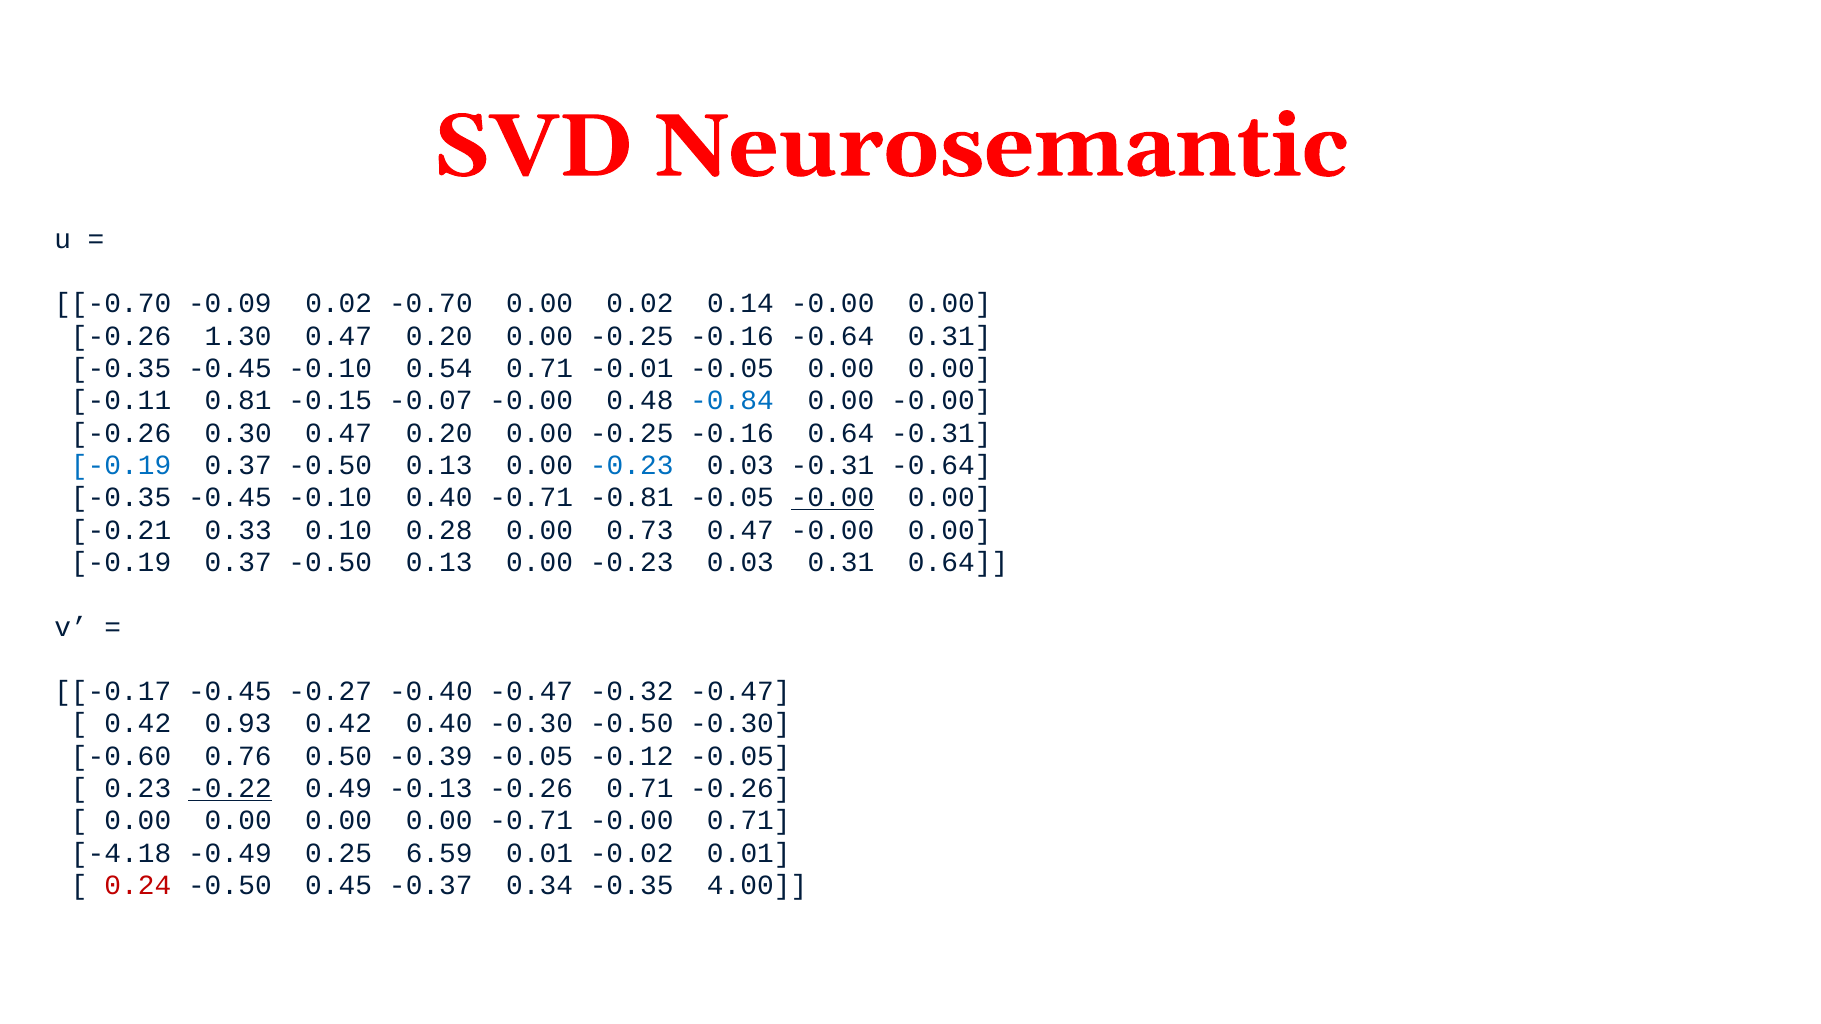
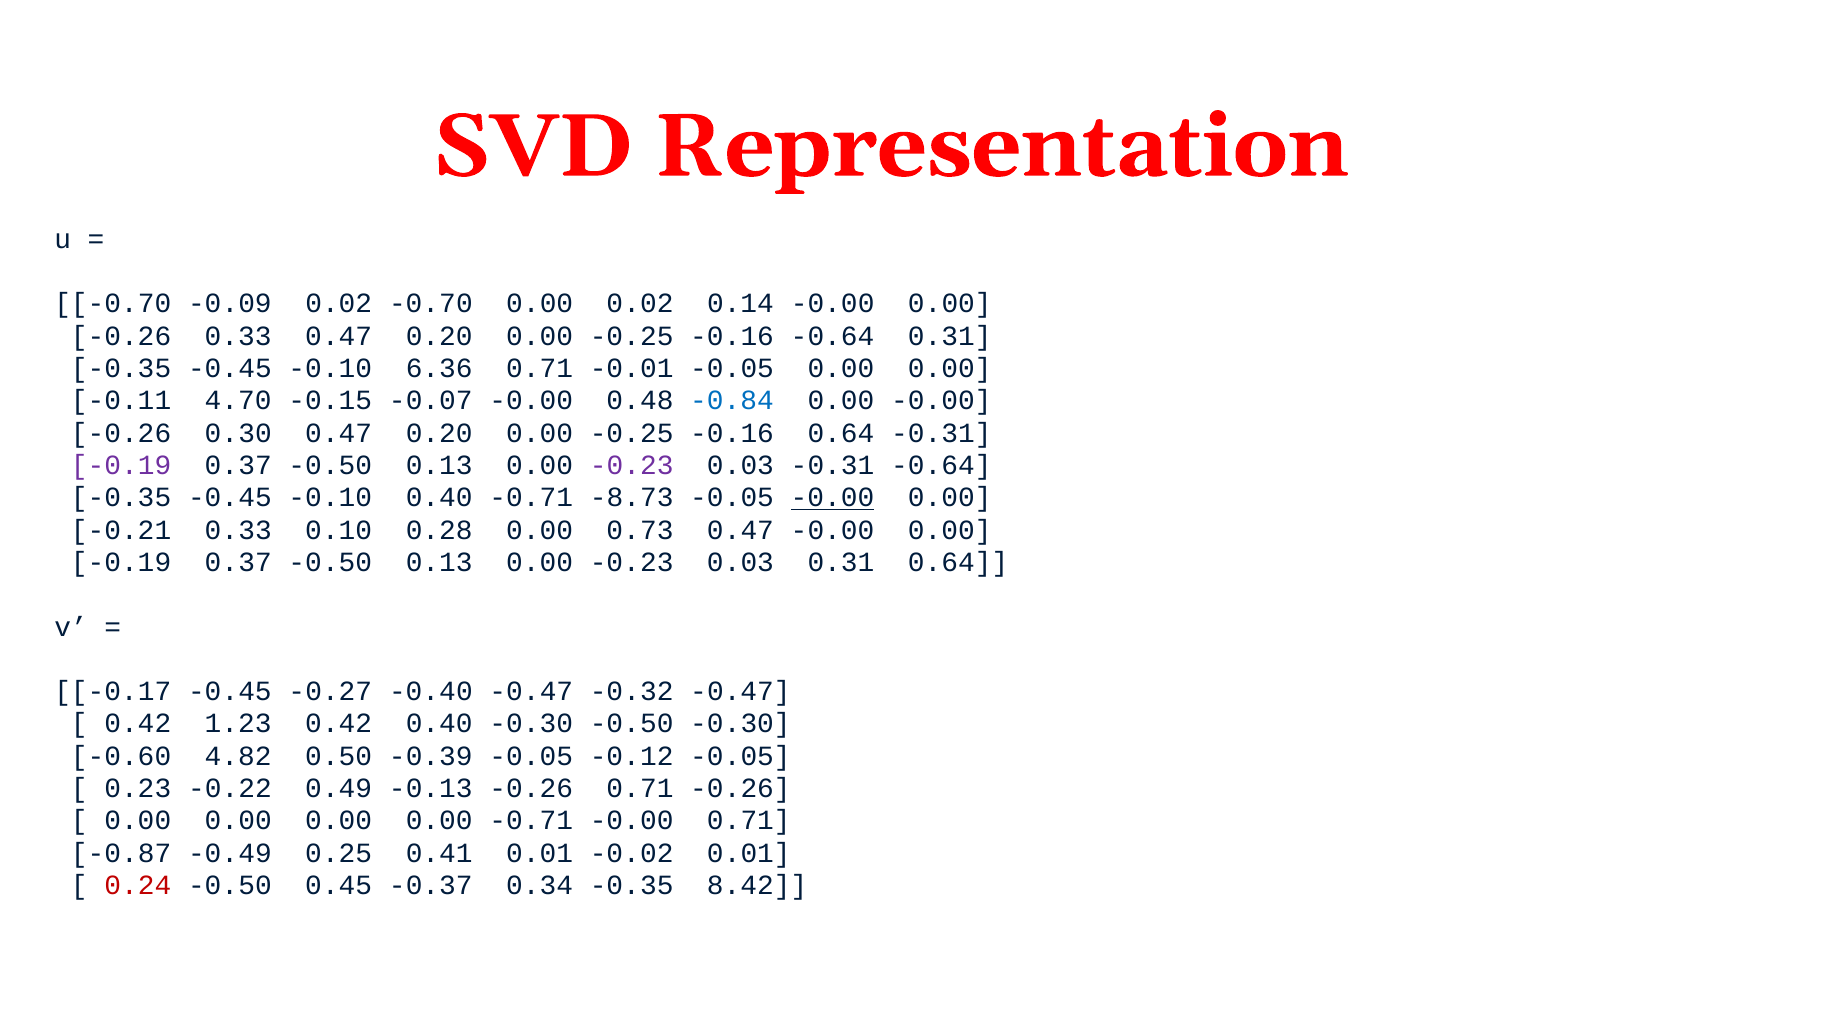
Neurosemantic: Neurosemantic -> Representation (1002, 146)
-0.26 1.30: 1.30 -> 0.33 (238, 336)
0.54: 0.54 -> 6.36 (439, 368)
0.81: 0.81 -> 4.70 (238, 401)
-0.19 colour: blue -> purple (121, 466)
-0.23 colour: blue -> purple (632, 466)
-0.81: -0.81 -> -8.73 (632, 498)
0.93: 0.93 -> 1.23 (238, 724)
0.76: 0.76 -> 4.82 (238, 756)
-0.22 underline: present -> none (230, 789)
-4.18: -4.18 -> -0.87 (121, 853)
6.59: 6.59 -> 0.41 (439, 853)
4.00: 4.00 -> 8.42 (757, 886)
